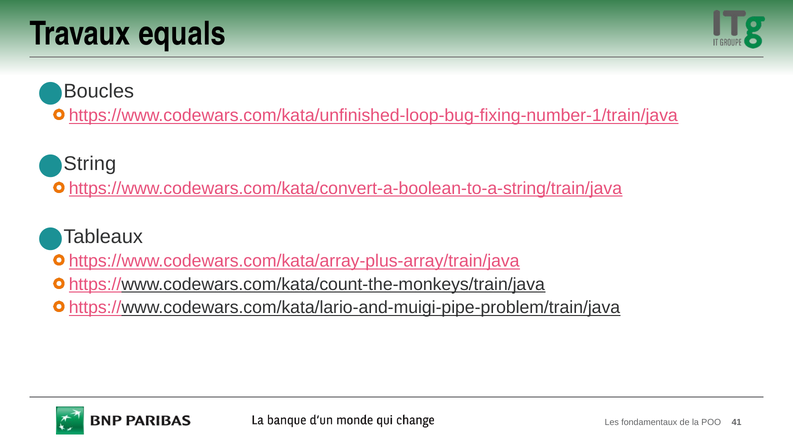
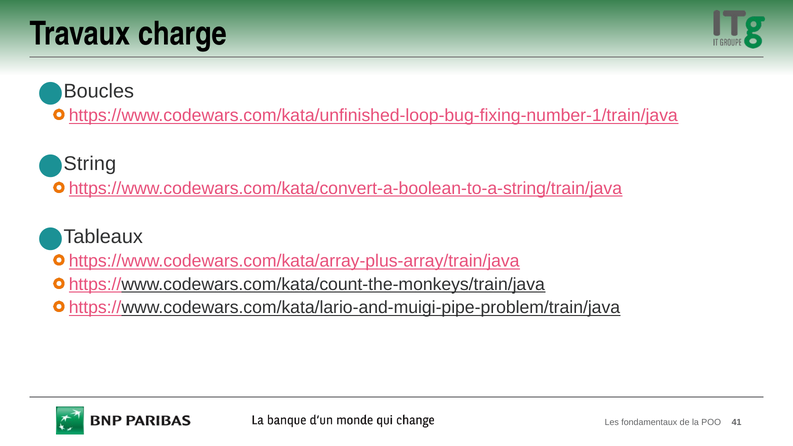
equals: equals -> charge (182, 34)
